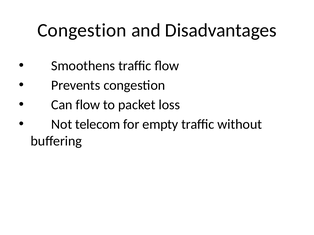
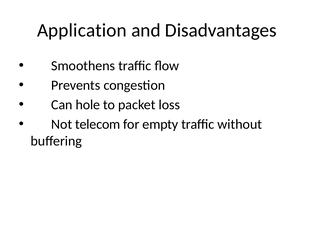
Congestion: Congestion -> Application (82, 30)
flow: flow -> hole (88, 105)
